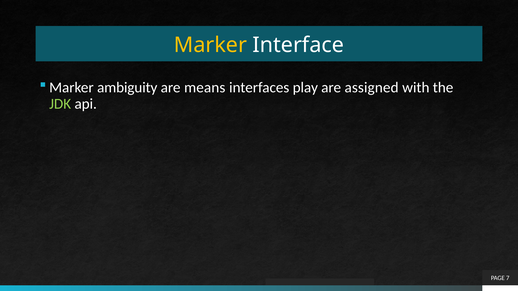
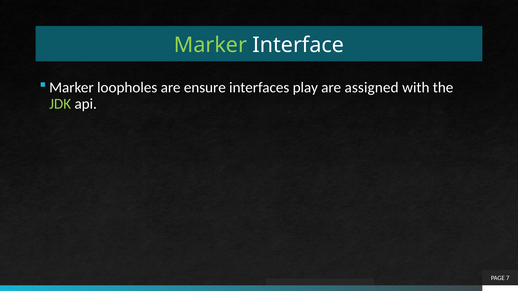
Marker colour: yellow -> light green (210, 45)
ambiguity: ambiguity -> loopholes (127, 88)
means: means -> ensure (205, 88)
